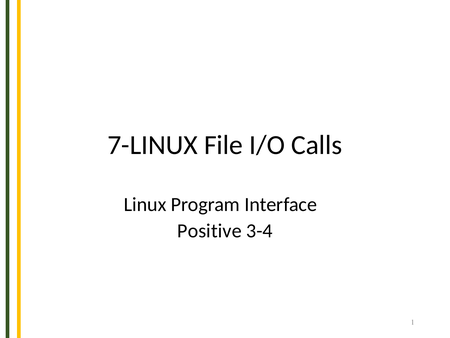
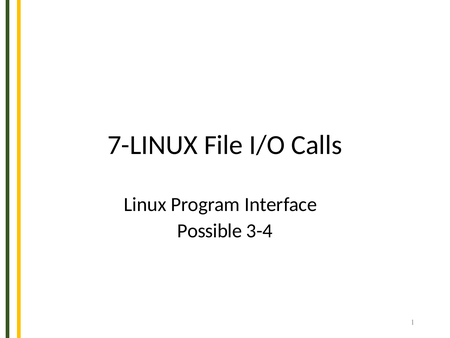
Positive: Positive -> Possible (210, 231)
